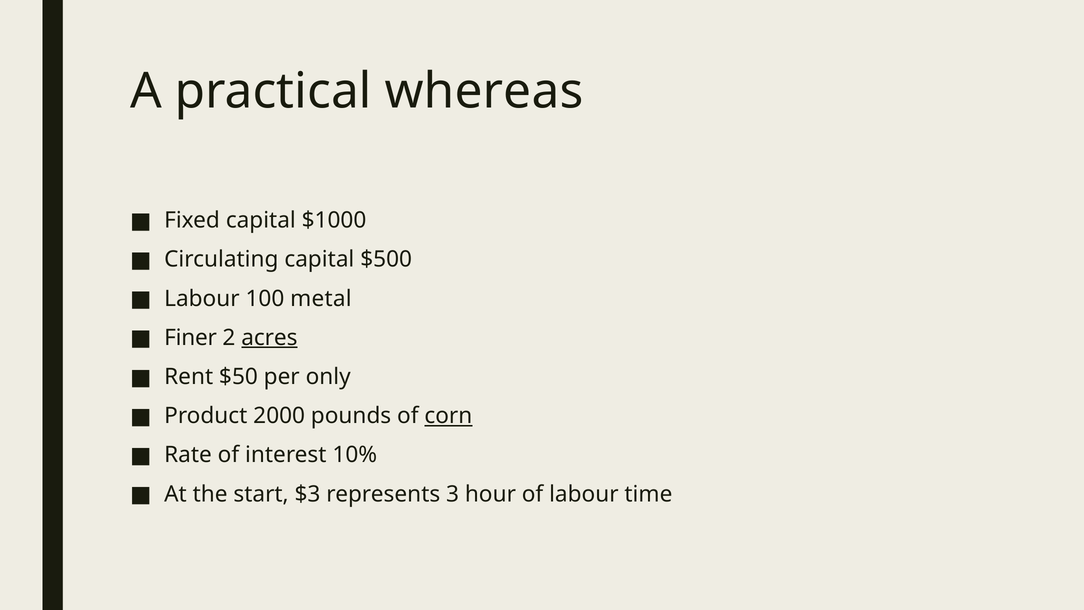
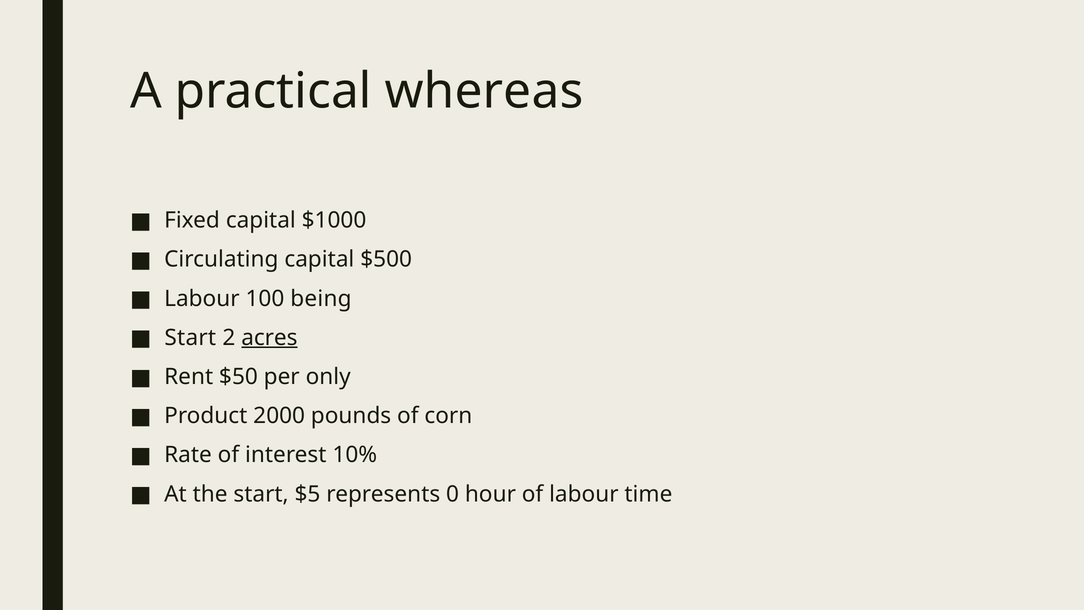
metal: metal -> being (321, 298)
Finer: Finer -> Start (190, 338)
corn underline: present -> none (448, 416)
$3: $3 -> $5 (307, 494)
3: 3 -> 0 (453, 494)
